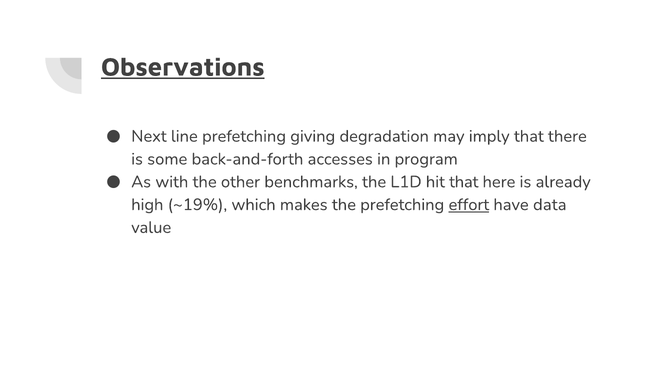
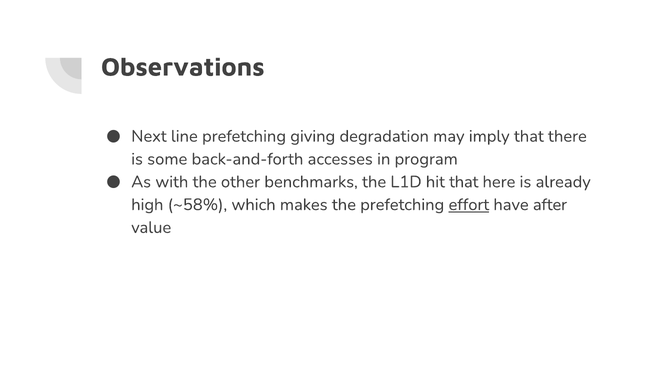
Observations underline: present -> none (183, 67)
~19%: ~19% -> ~58% (197, 205)
data: data -> after (550, 205)
